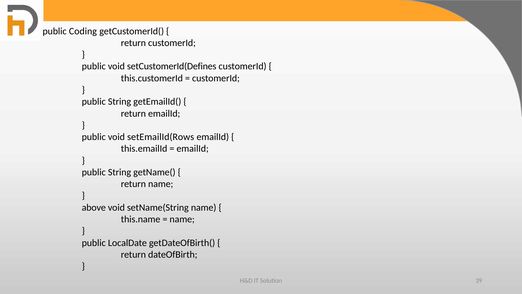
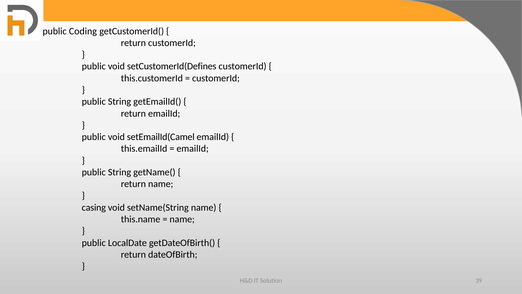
setEmailId(Rows: setEmailId(Rows -> setEmailId(Camel (161, 137)
above: above -> casing (94, 207)
